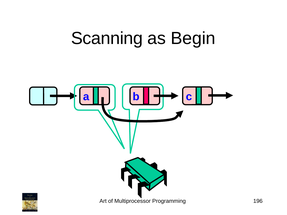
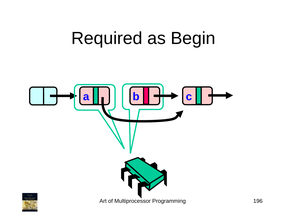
Scanning: Scanning -> Required (107, 38)
